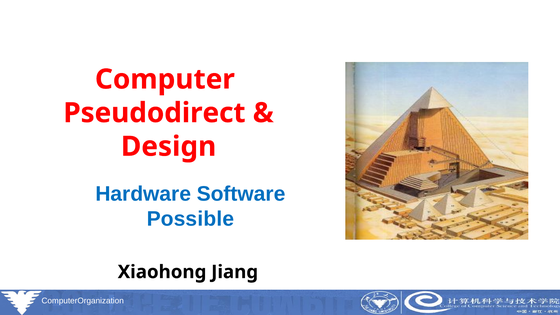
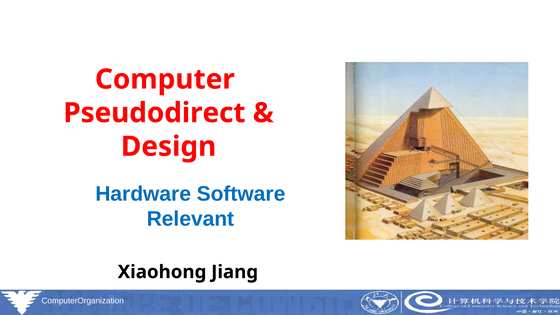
Possible: Possible -> Relevant (190, 219)
